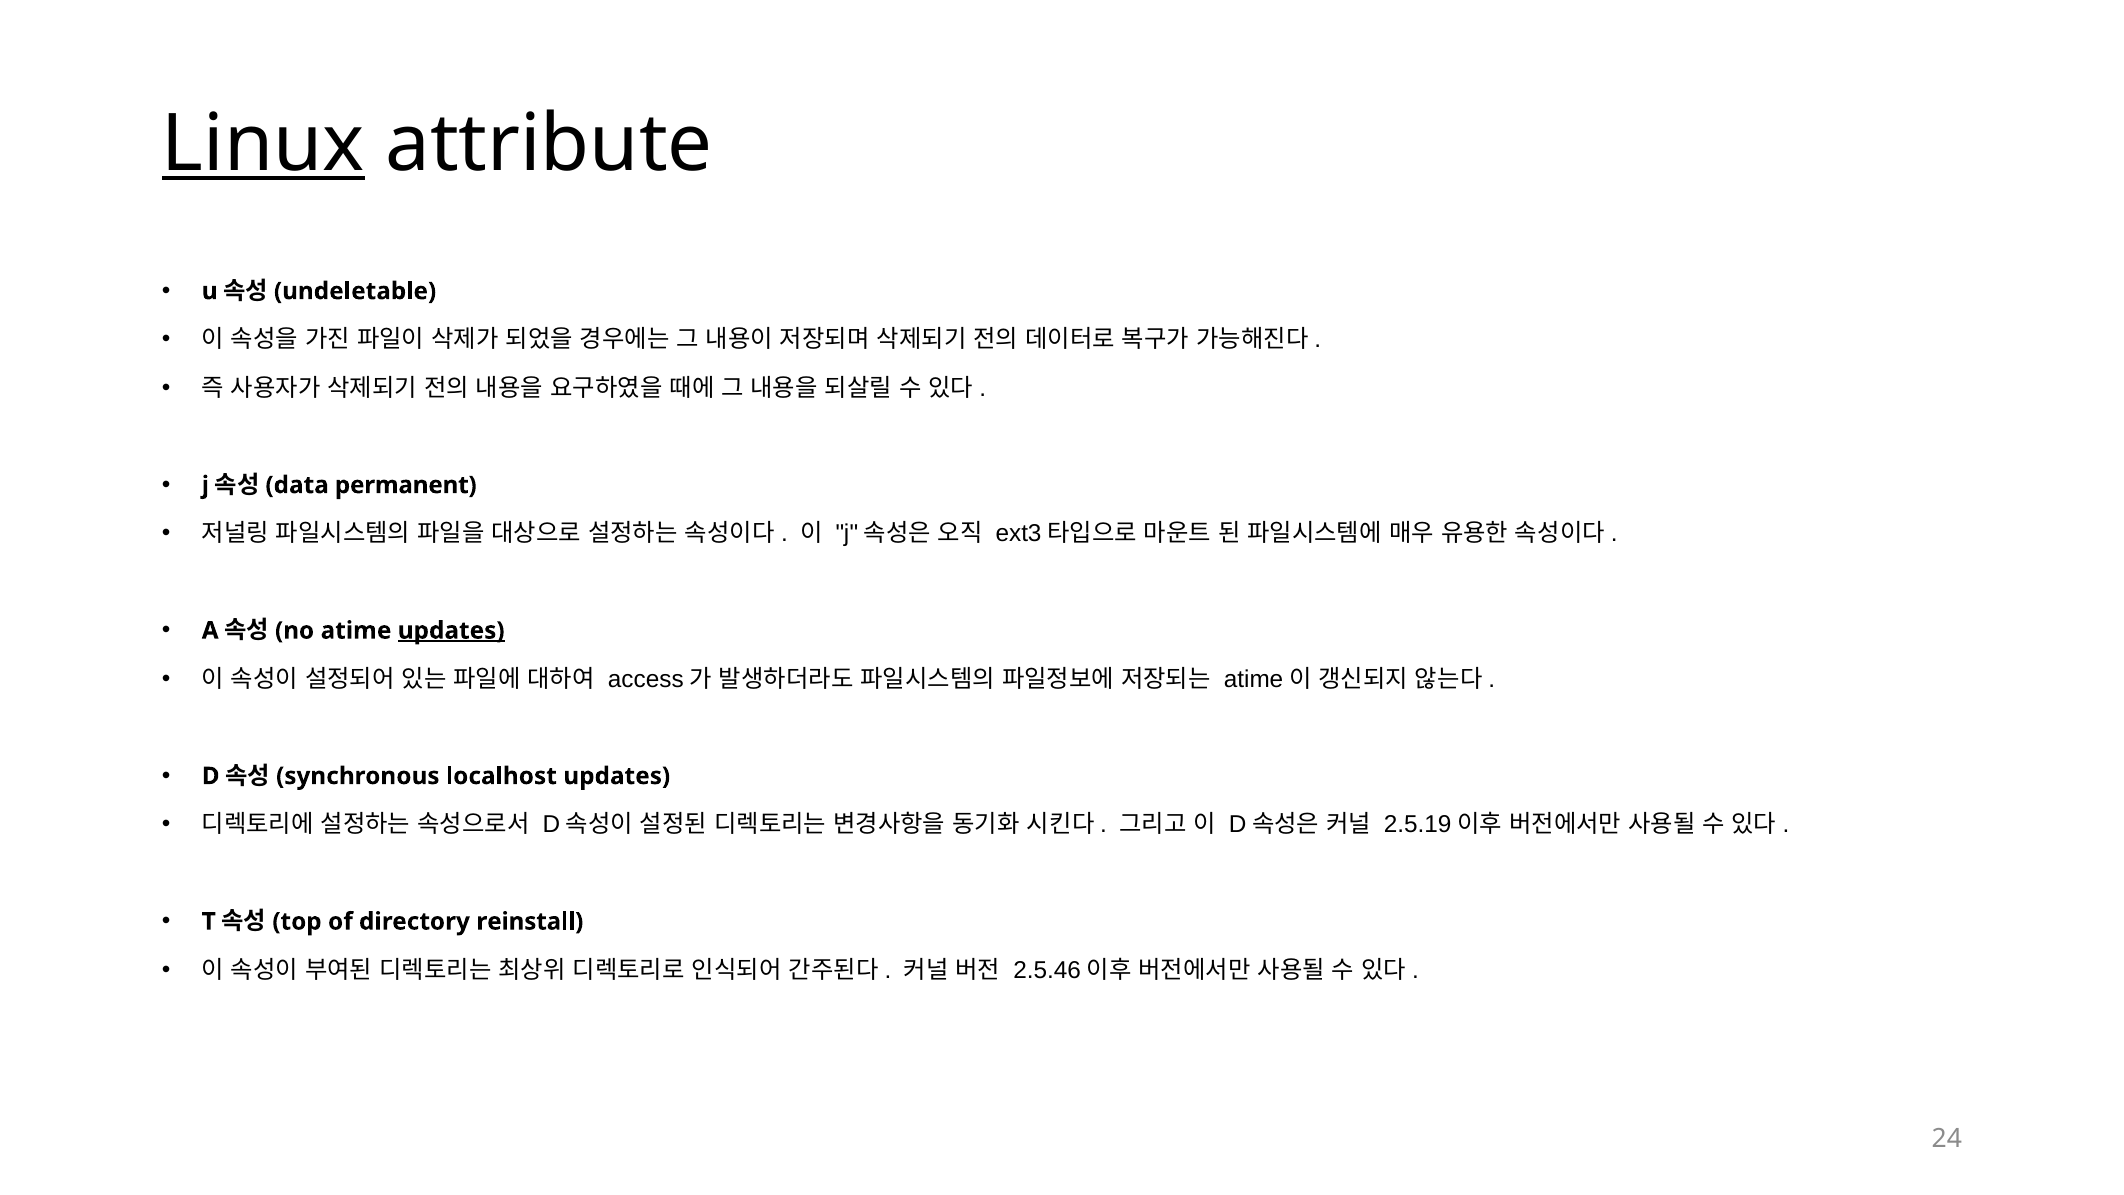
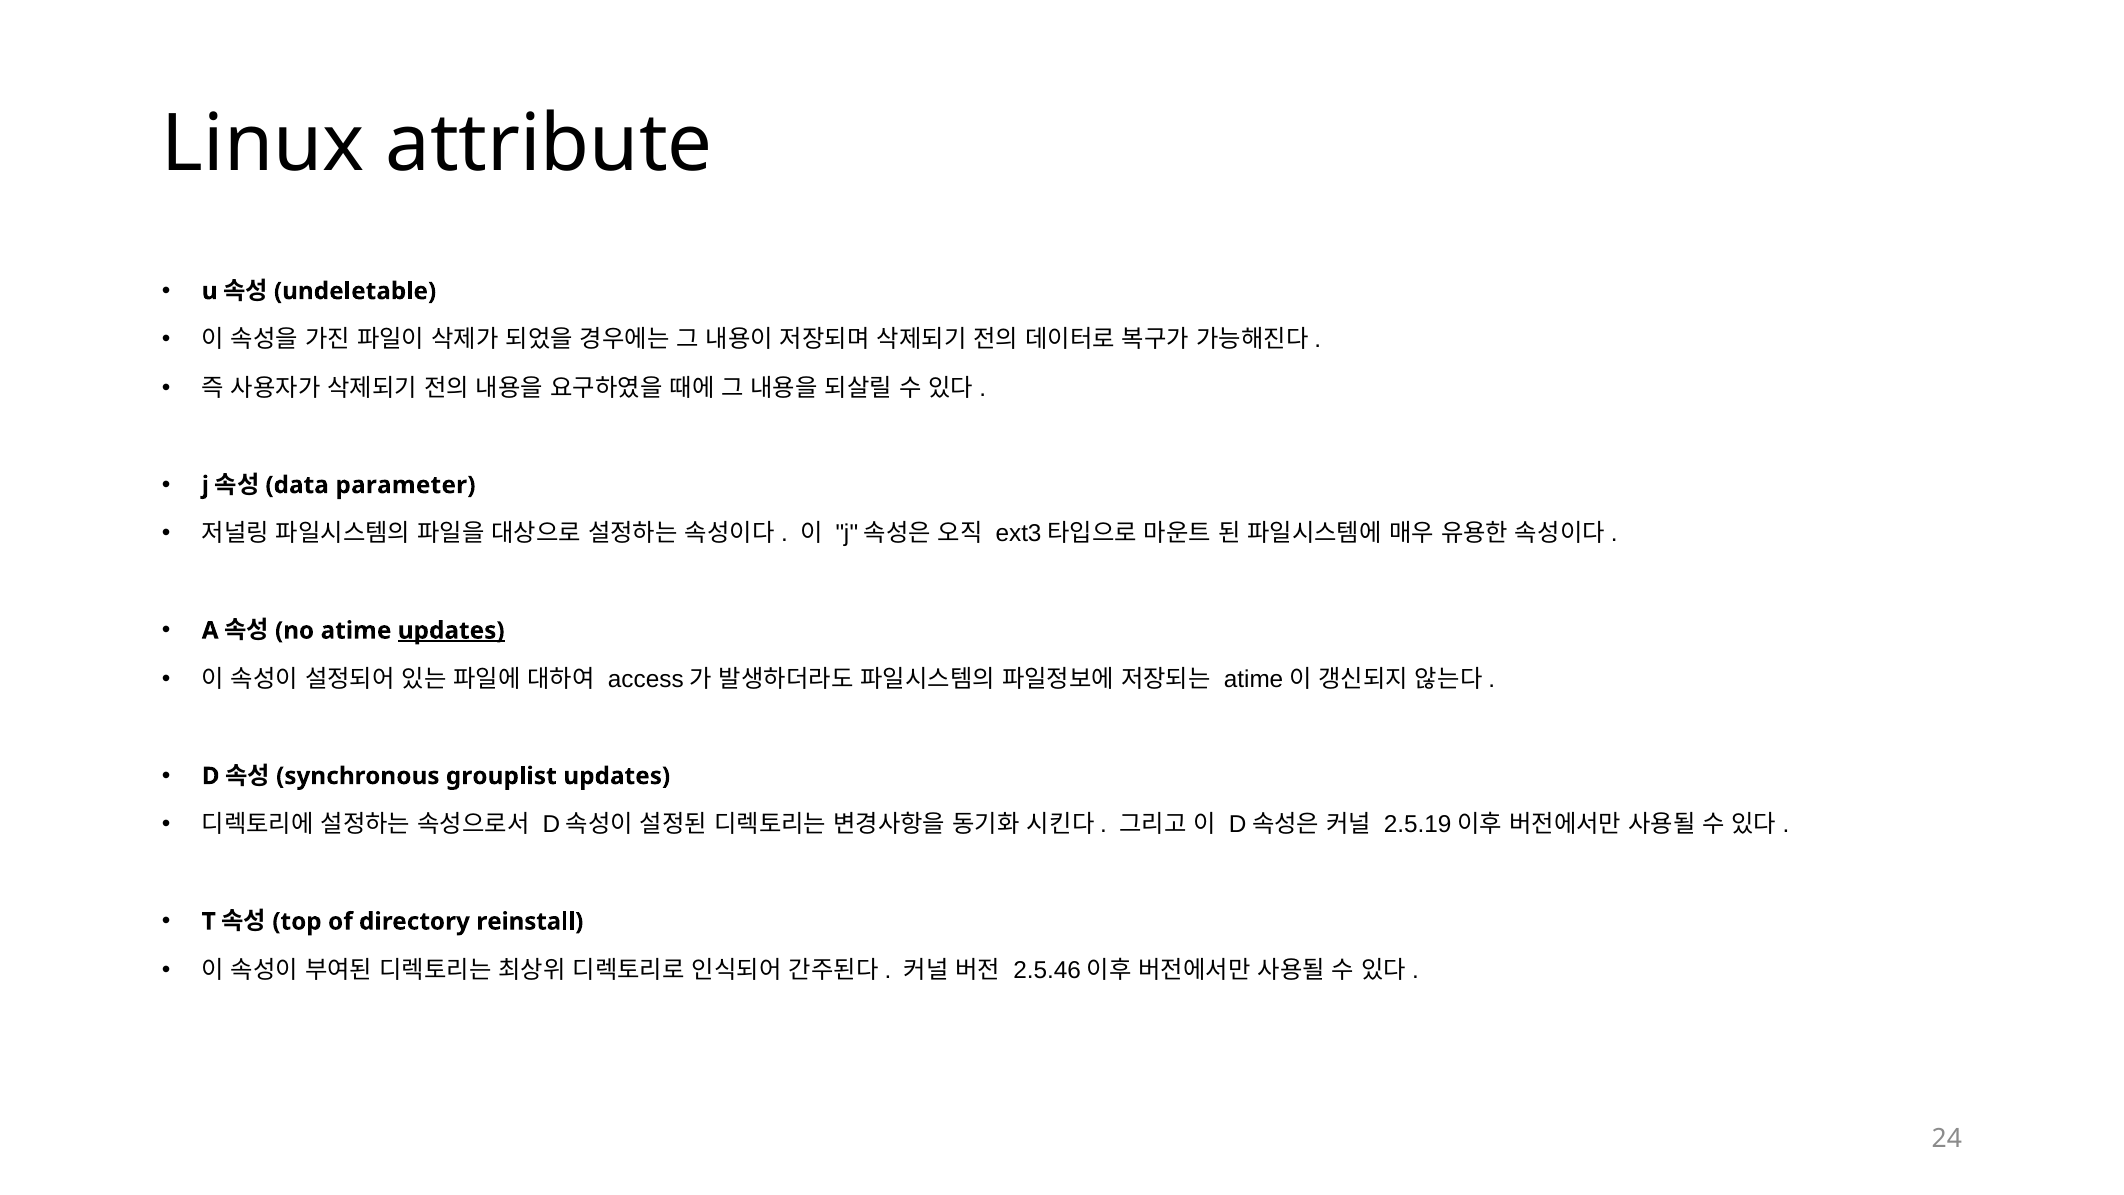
Linux underline: present -> none (263, 144)
permanent: permanent -> parameter (406, 485)
localhost: localhost -> grouplist (501, 776)
